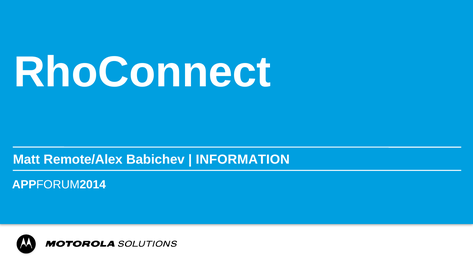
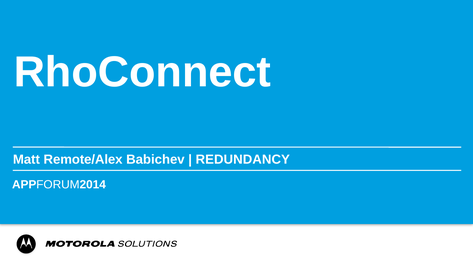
INFORMATION: INFORMATION -> REDUNDANCY (243, 160)
